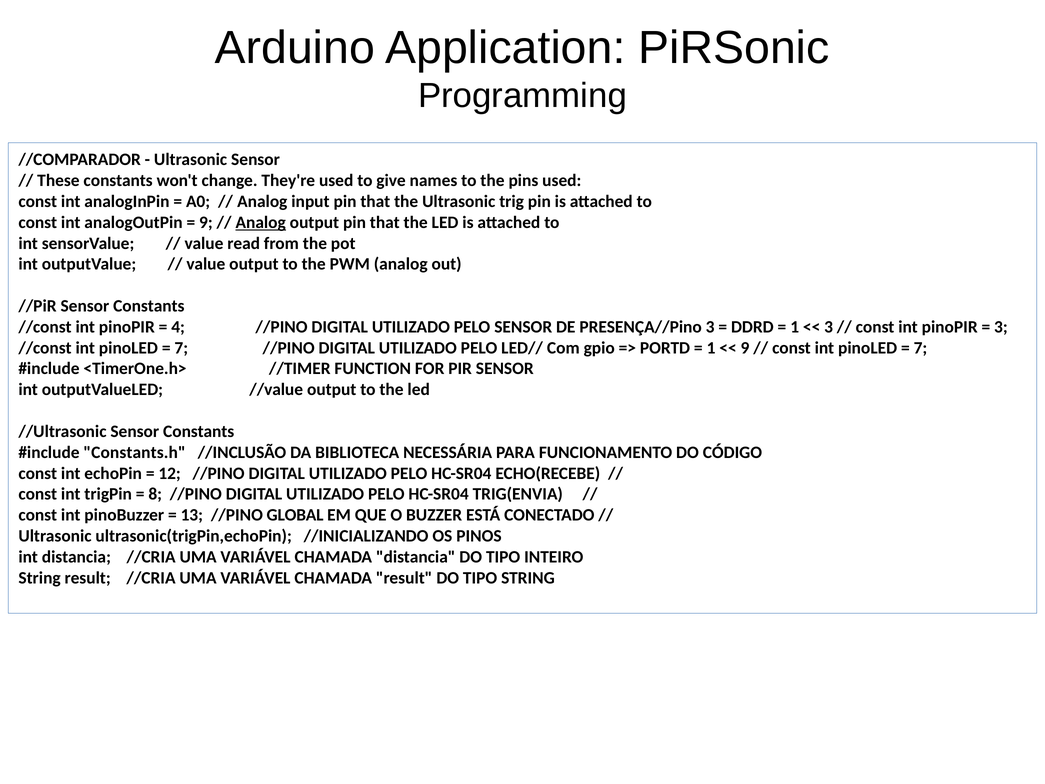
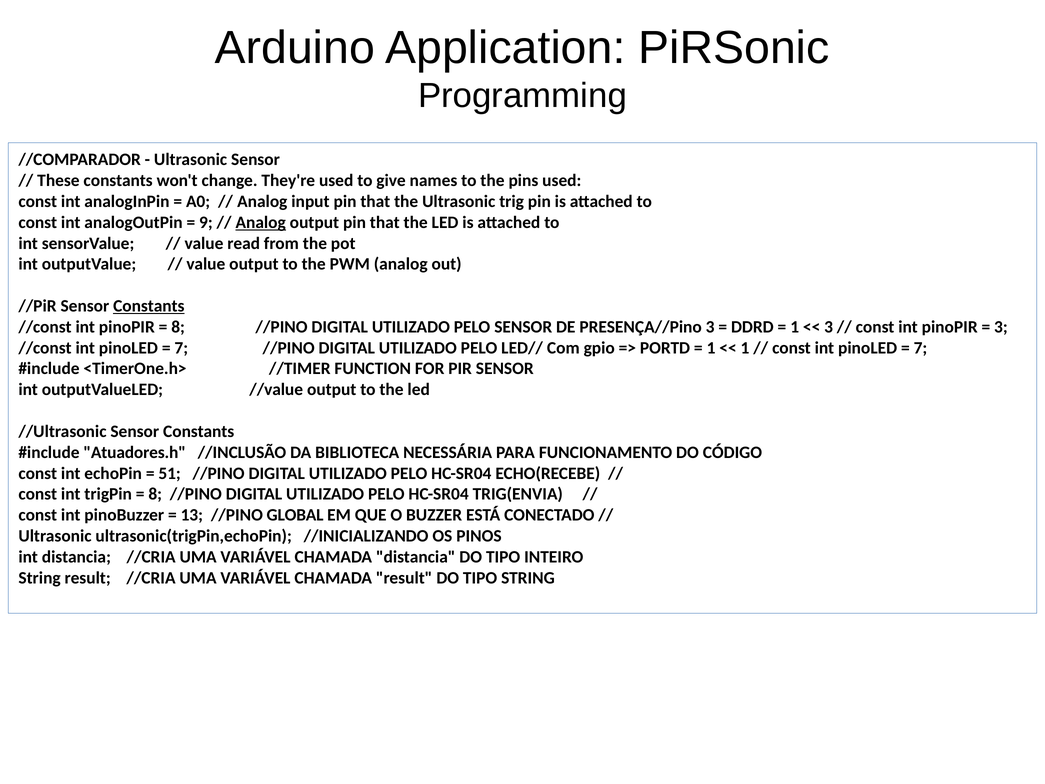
Constants underline: none -> present (149, 306)
4: 4 -> 8 (178, 327)
9: 9 -> 1 (745, 348)
Constants.h: Constants.h -> Atuadores.h (135, 452)
12: 12 -> 51 (170, 473)
